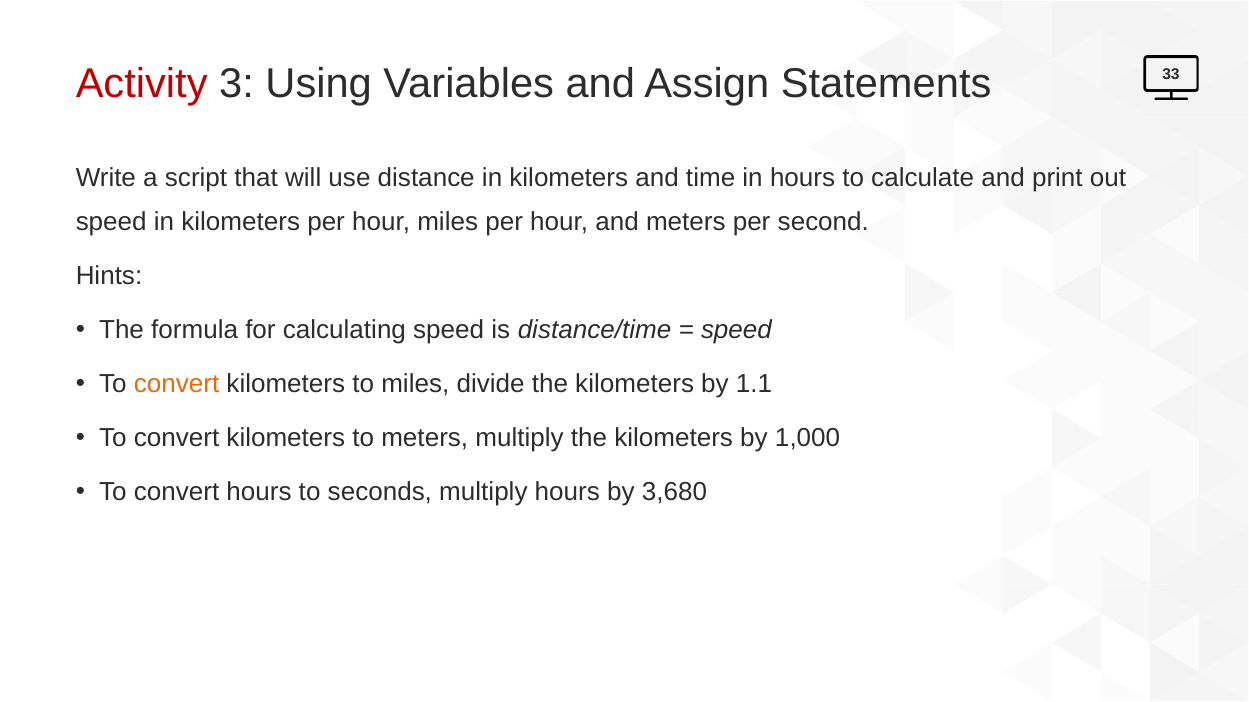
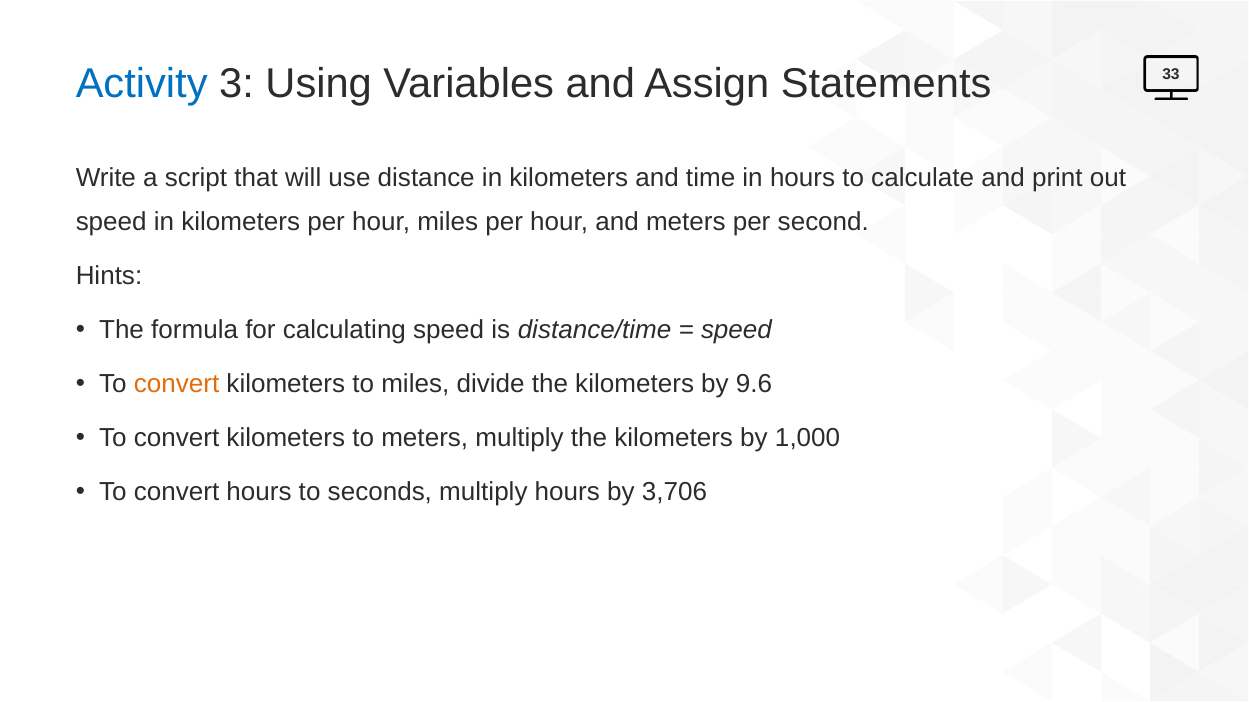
Activity colour: red -> blue (142, 84)
1.1: 1.1 -> 9.6 (754, 384)
3,680: 3,680 -> 3,706 (674, 493)
